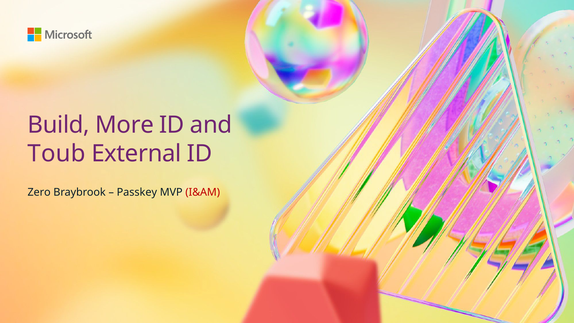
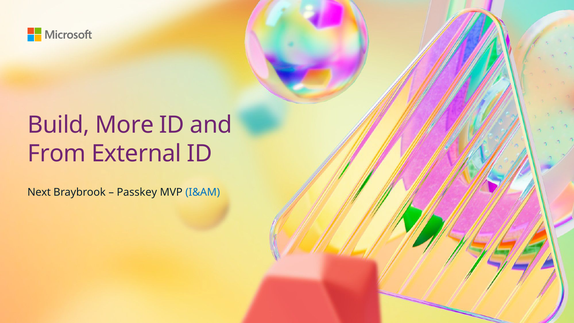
Toub: Toub -> From (57, 154)
Zero: Zero -> Next (39, 192)
I&AM colour: red -> blue (203, 192)
